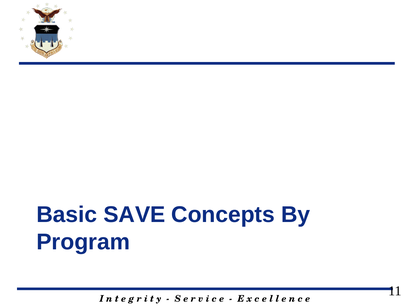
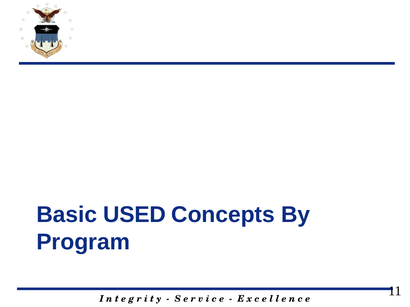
SAVE: SAVE -> USED (135, 215)
